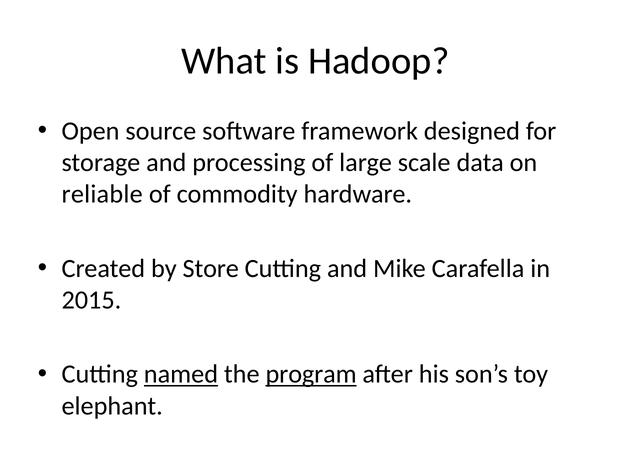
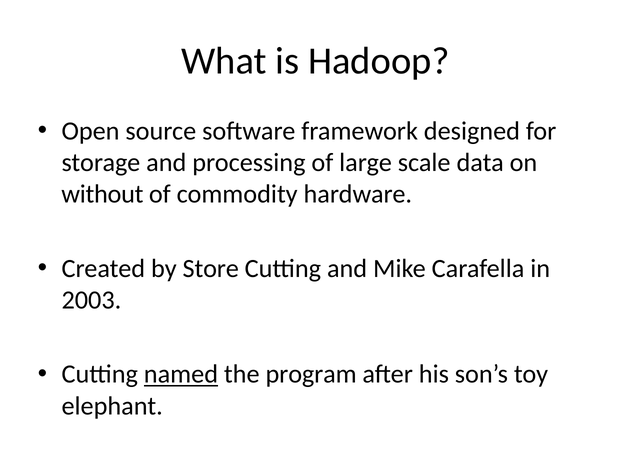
reliable: reliable -> without (102, 194)
2015: 2015 -> 2003 (91, 300)
program underline: present -> none (311, 374)
